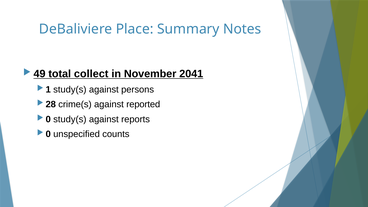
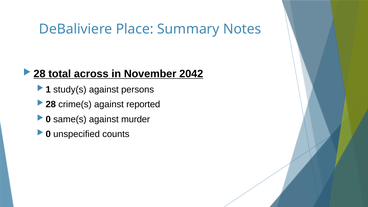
49: 49 -> 28 (40, 74)
collect: collect -> across (91, 74)
2041: 2041 -> 2042 (191, 74)
study(s: study(s -> same(s (70, 119)
reports: reports -> murder (136, 119)
